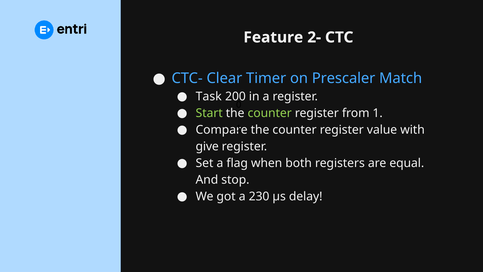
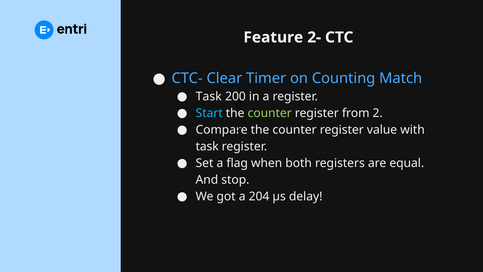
Prescaler: Prescaler -> Counting (344, 78)
Start colour: light green -> light blue (209, 113)
from 1: 1 -> 2 (378, 113)
give: give -> task (207, 146)
230: 230 -> 204 (259, 196)
